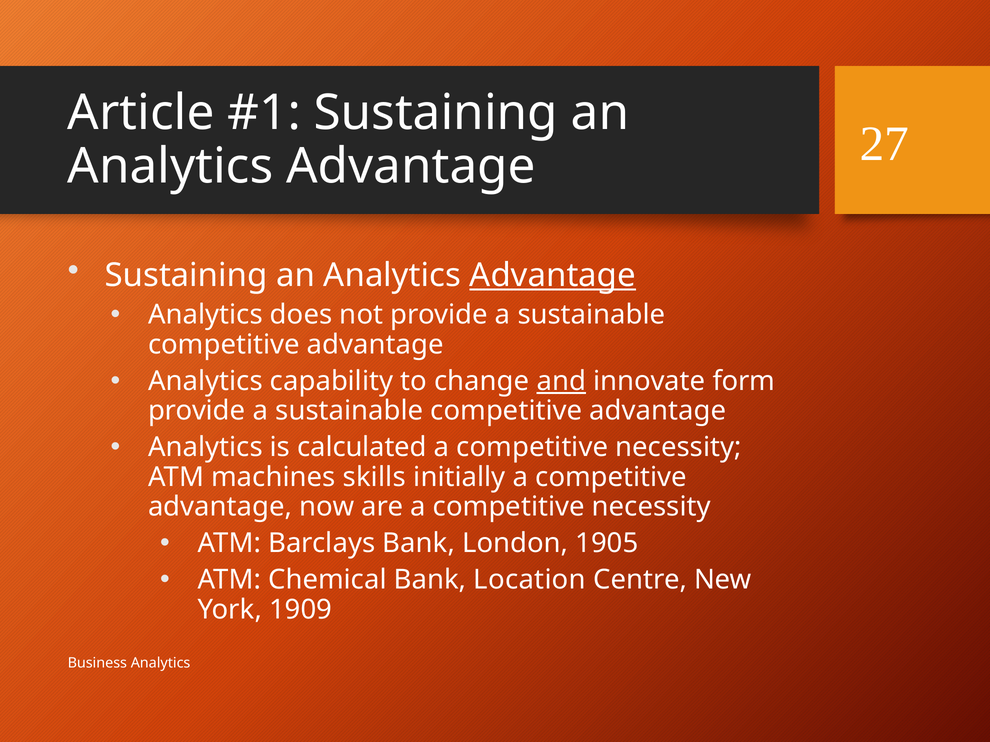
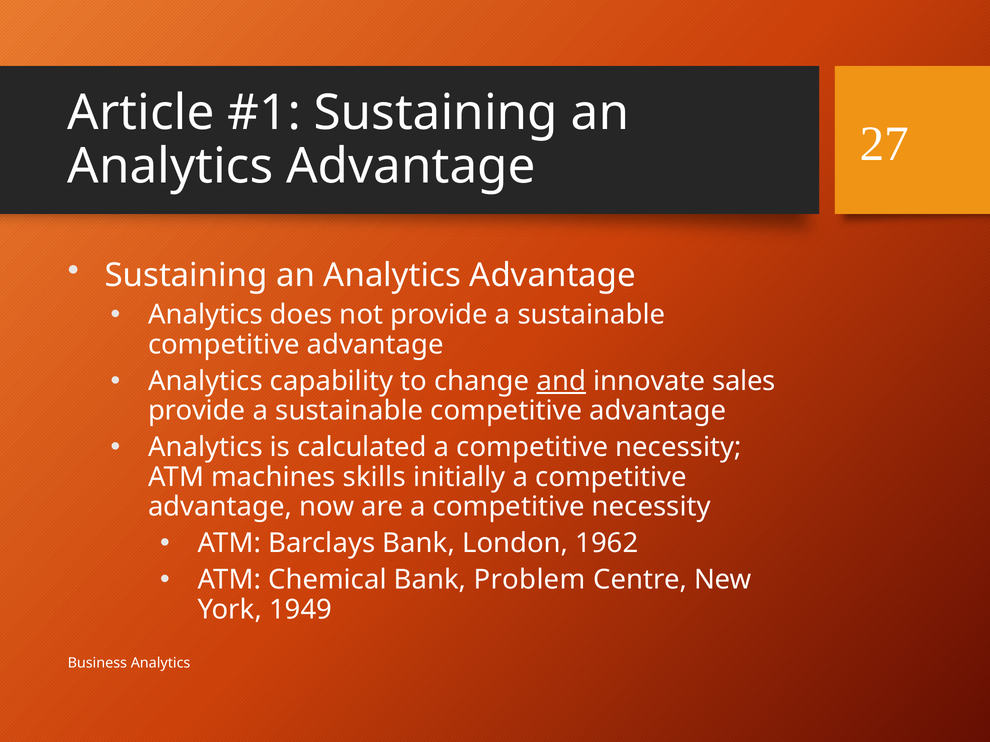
Advantage underline: present -> none (553, 276)
form: form -> sales (744, 381)
1905: 1905 -> 1962 (607, 544)
Location: Location -> Problem (530, 580)
1909: 1909 -> 1949 (301, 610)
